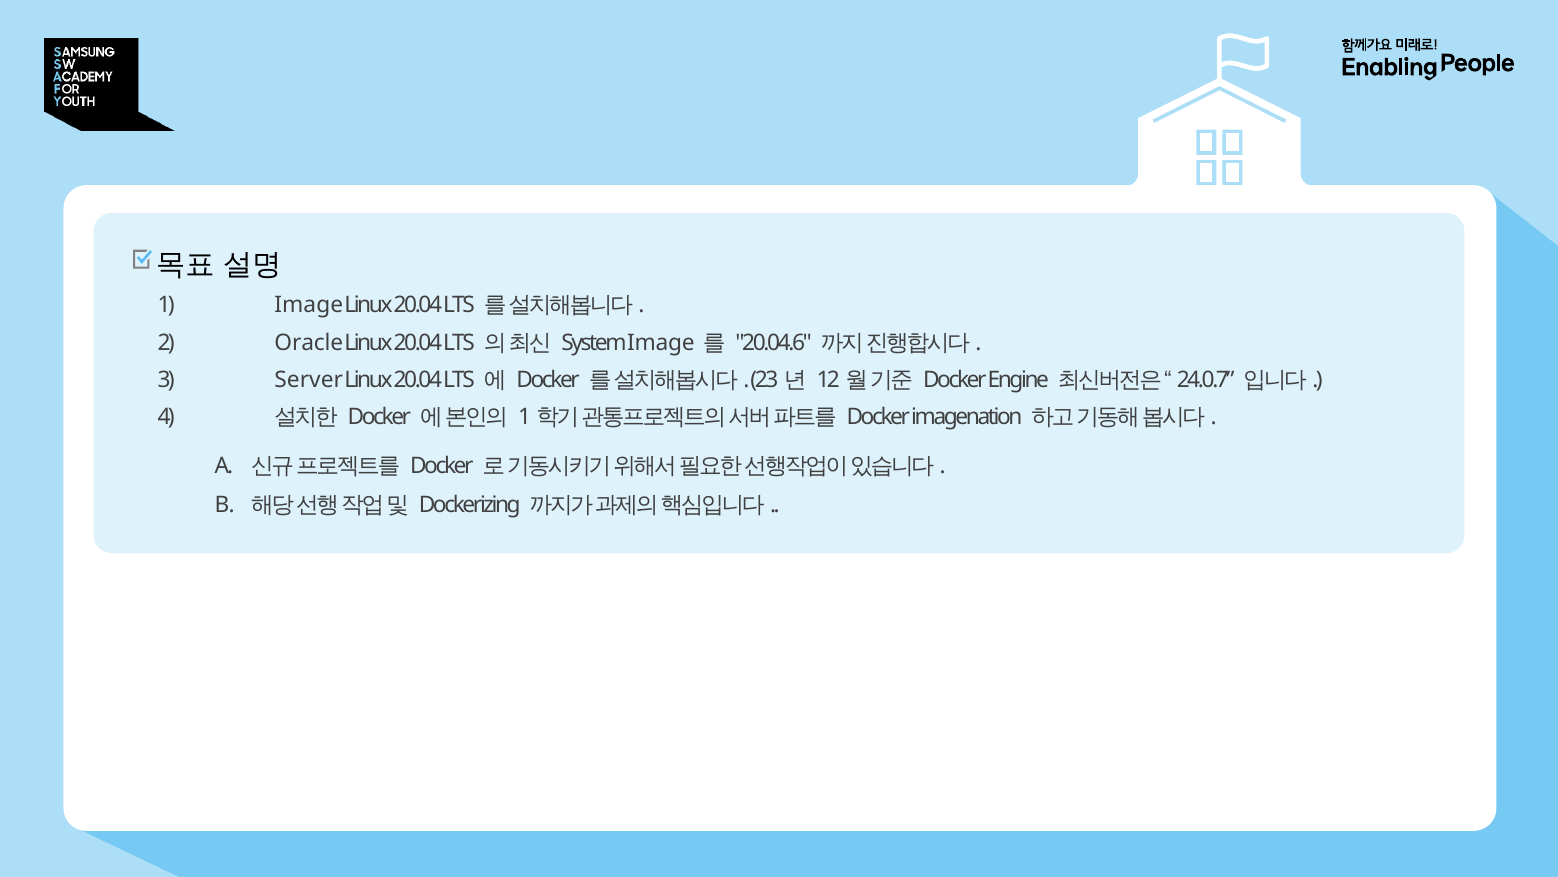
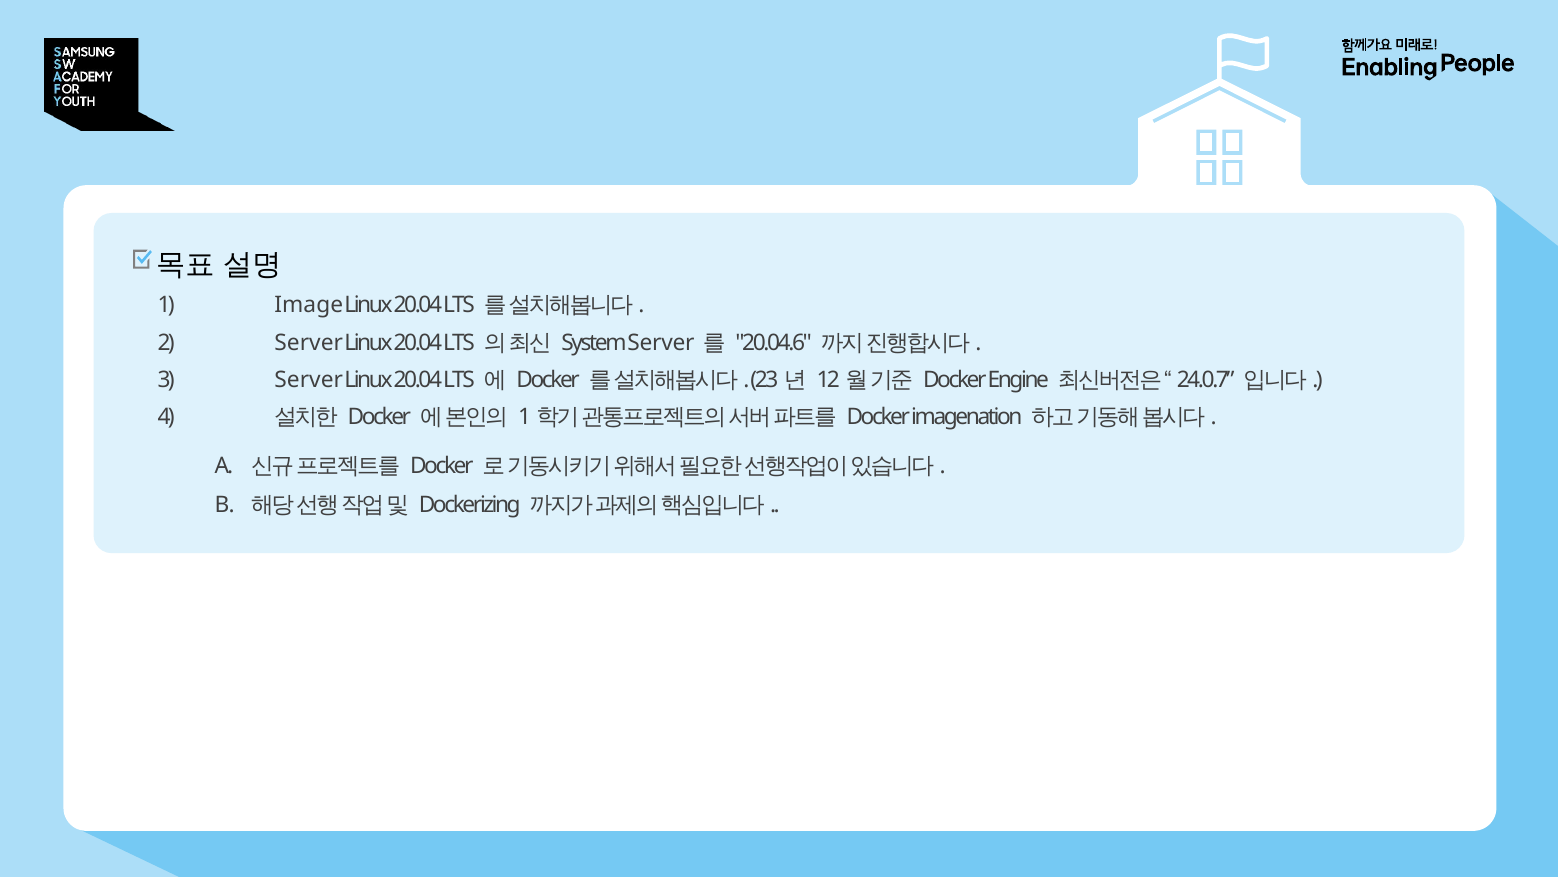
2 Oracle: Oracle -> Server (309, 342)
System Image: Image -> Server (661, 342)
